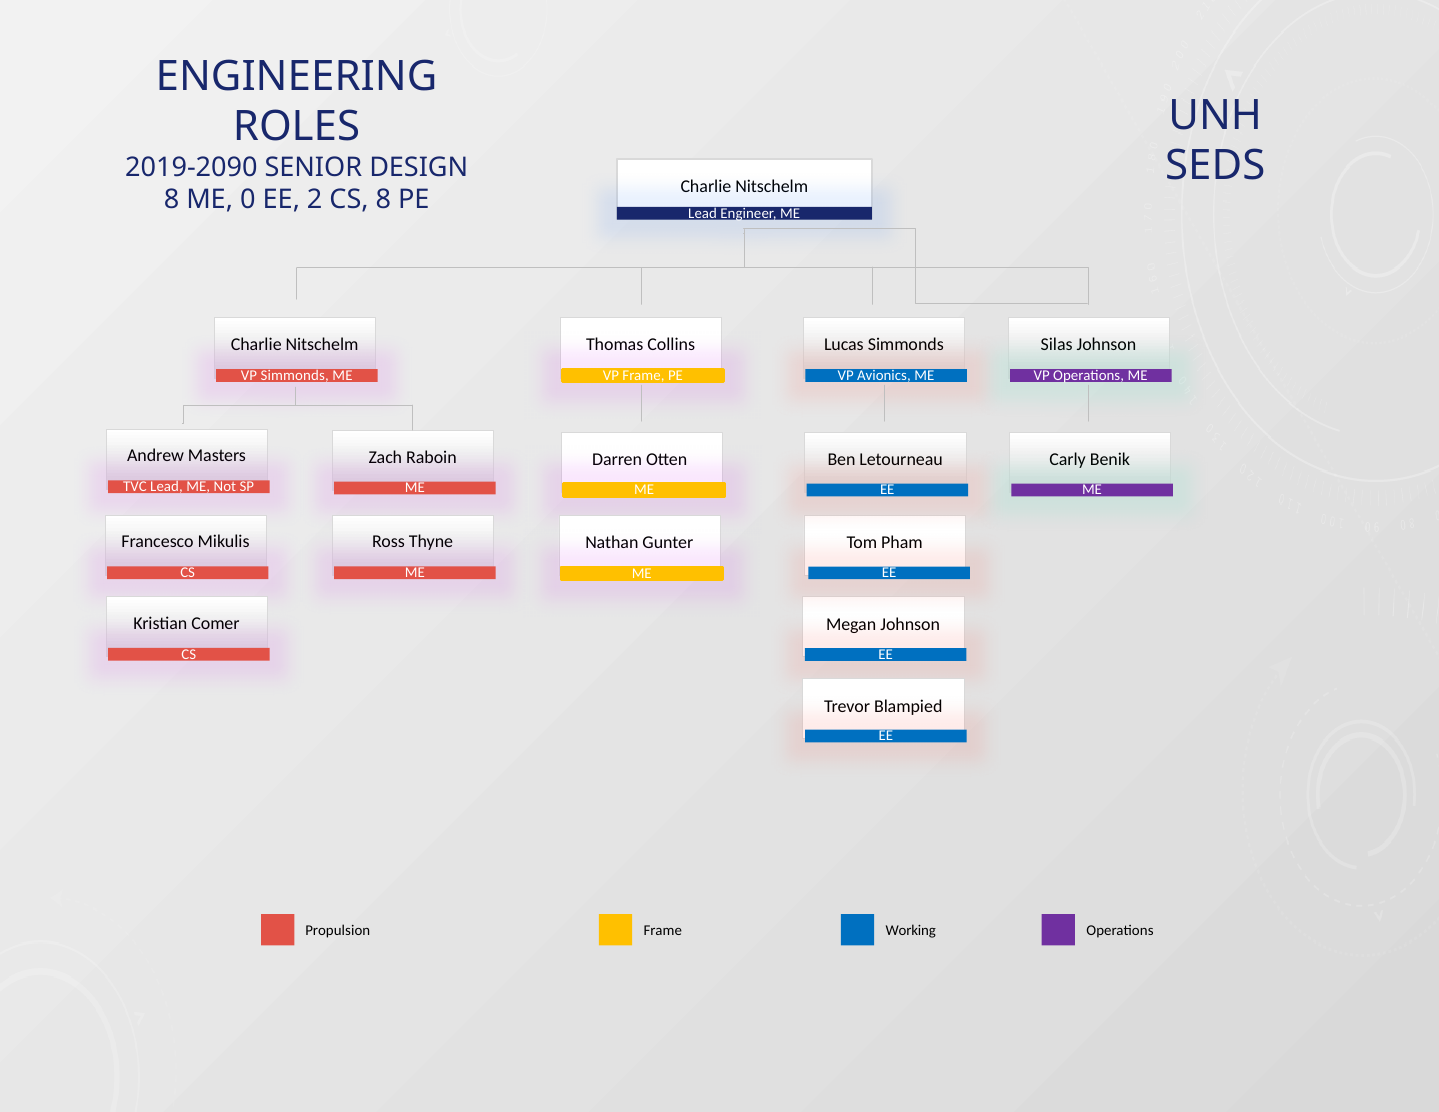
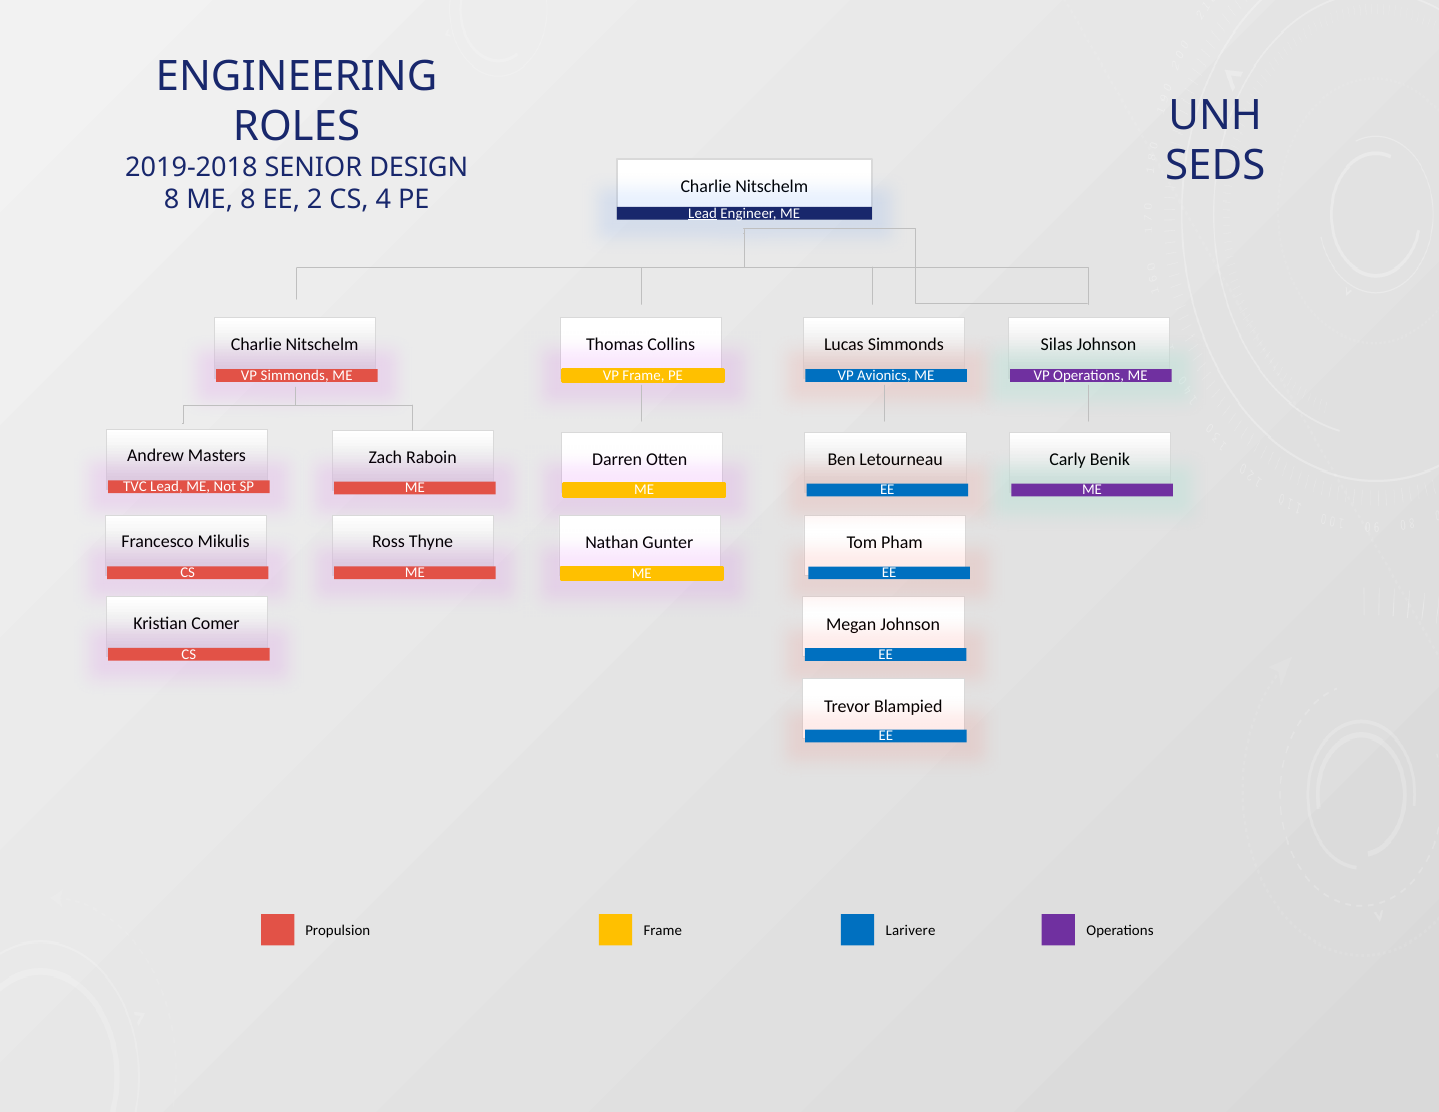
2019-2090: 2019-2090 -> 2019-2018 (191, 167)
ME 0: 0 -> 8 (248, 200)
CS 8: 8 -> 4 (383, 200)
Lead underline: none -> present (703, 213)
Working: Working -> Larivere (911, 931)
